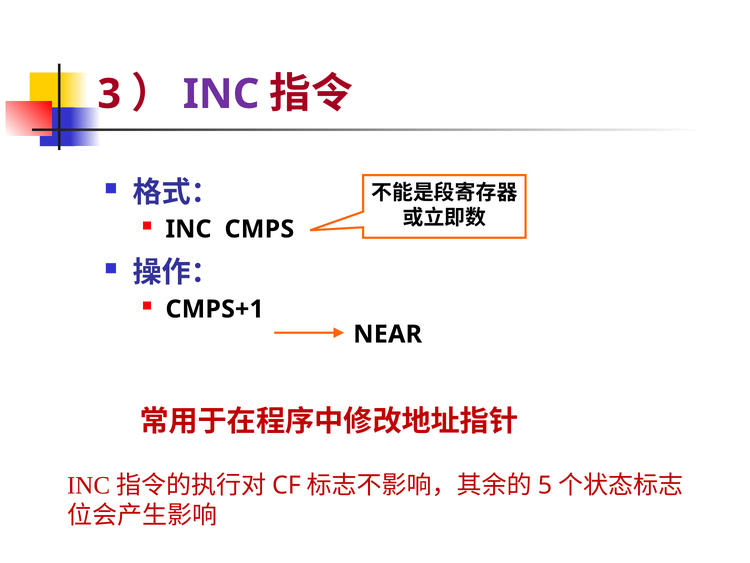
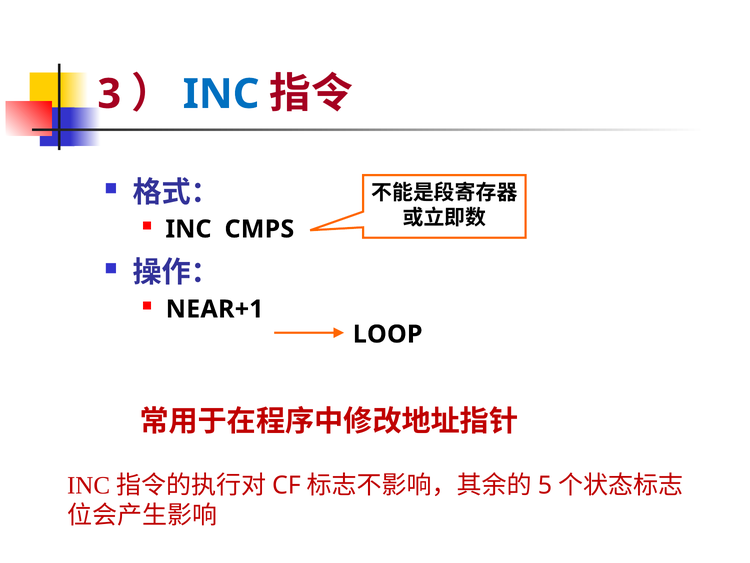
INC colour: purple -> blue (221, 94)
CMPS+1: CMPS+1 -> NEAR+1 (215, 309)
NEAR: NEAR -> LOOP (388, 334)
